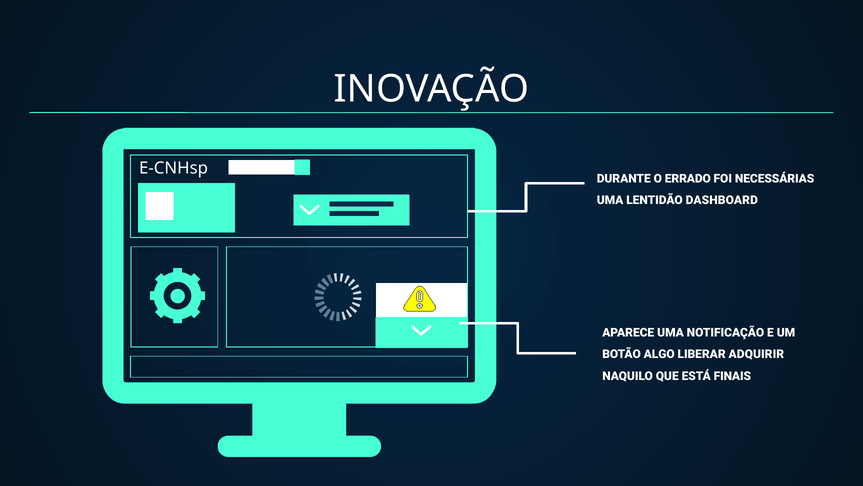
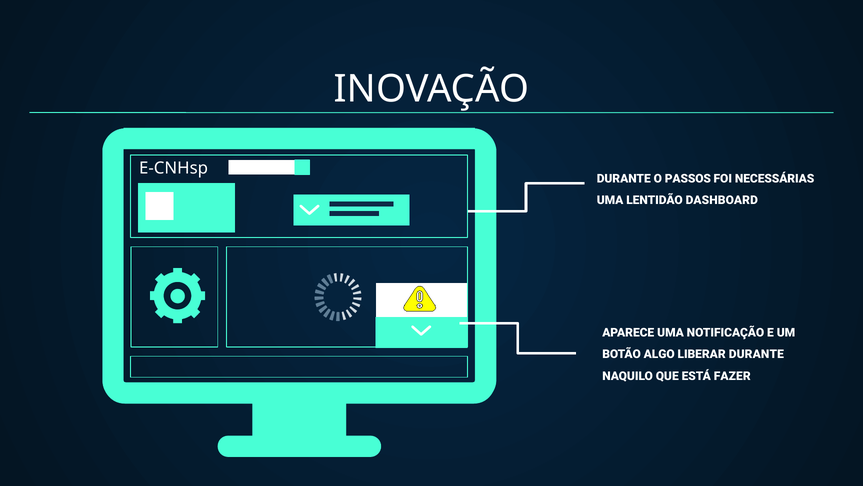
ERRADO: ERRADO -> PASSOS (688, 179)
LIBERAR ADQUIRIR: ADQUIRIR -> DURANTE (756, 354)
FINAIS: FINAIS -> FAZER (732, 376)
